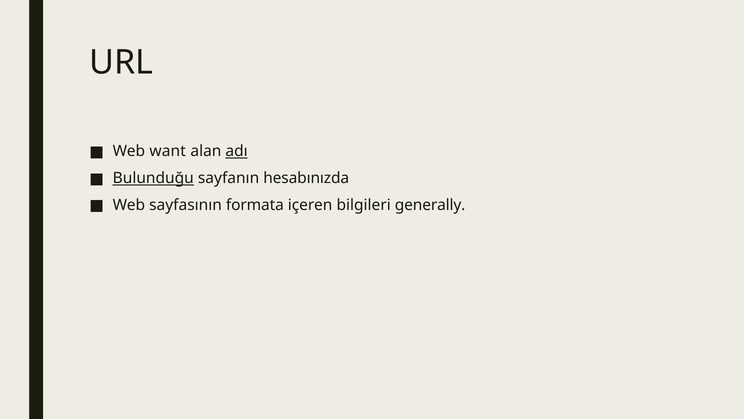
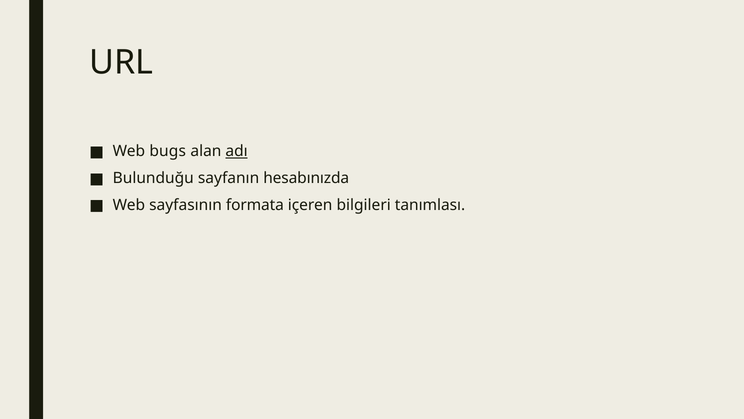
want: want -> bugs (168, 151)
Bulunduğu underline: present -> none (153, 178)
generally: generally -> tanımlası (430, 205)
